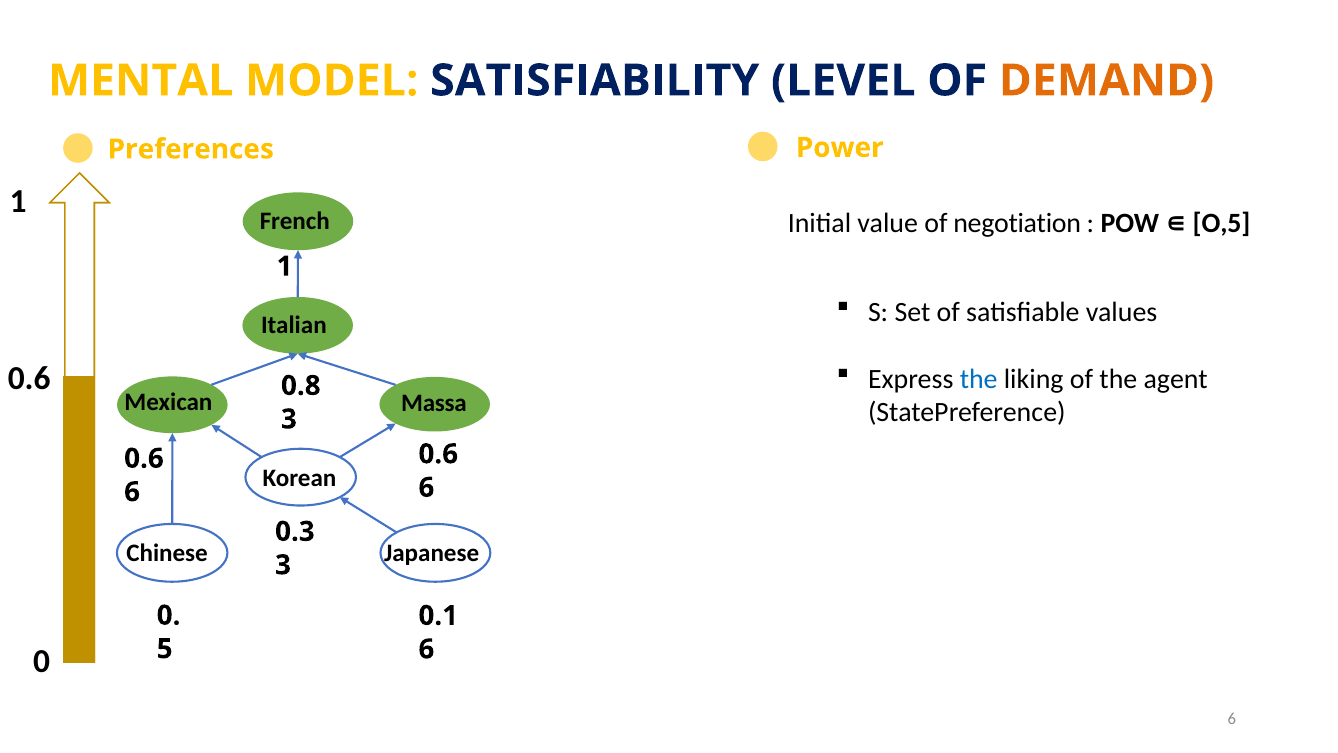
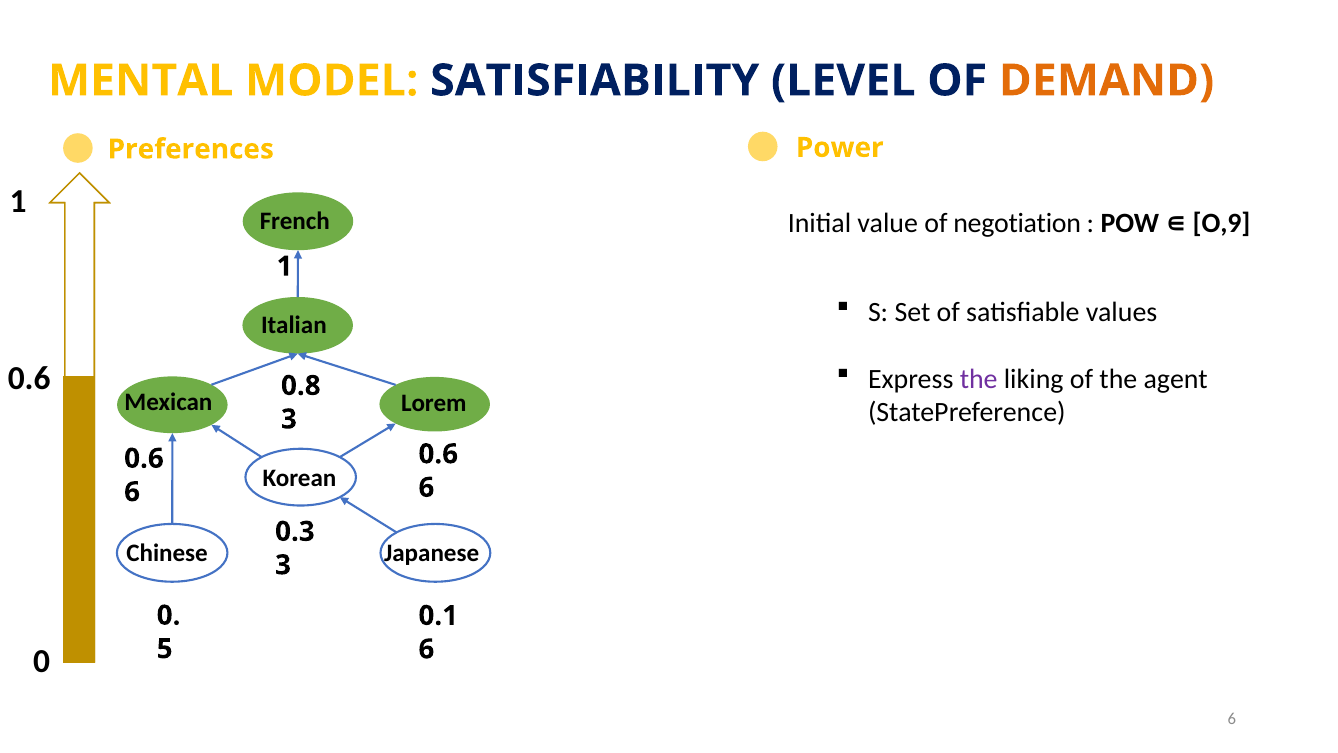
O,5: O,5 -> O,9 (1222, 224)
the colour: blue -> purple (979, 379)
Massa: Massa -> Lorem (434, 403)
